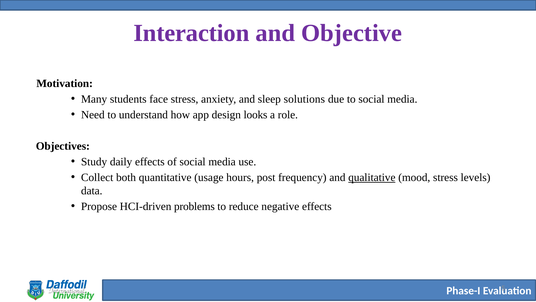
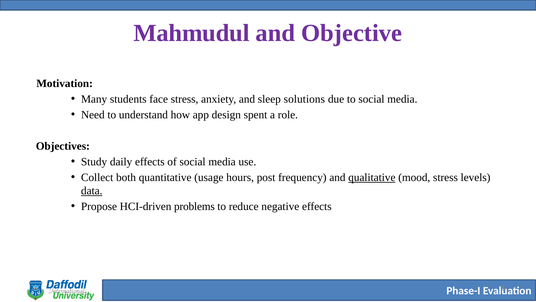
Interaction: Interaction -> Mahmudul (191, 33)
looks: looks -> spent (255, 115)
data underline: none -> present (92, 191)
